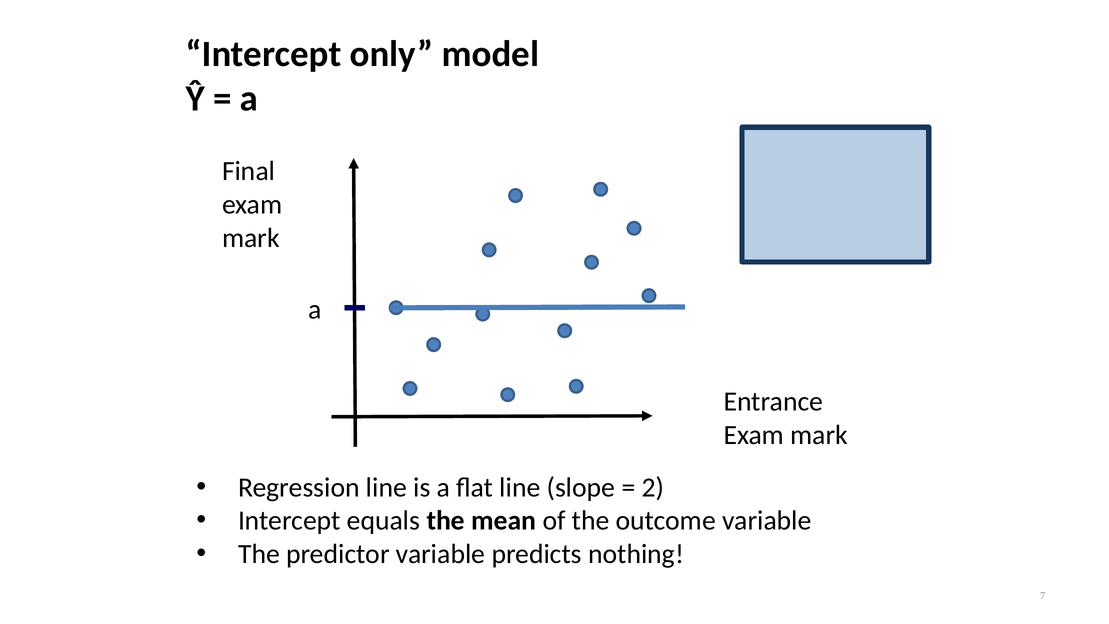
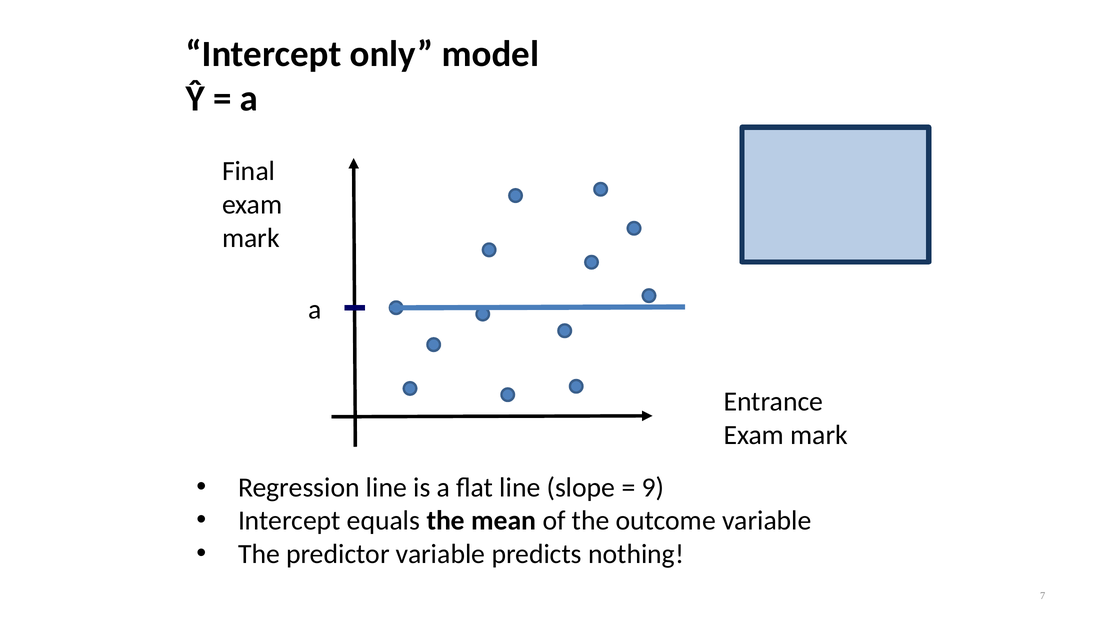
2: 2 -> 9 (653, 487)
